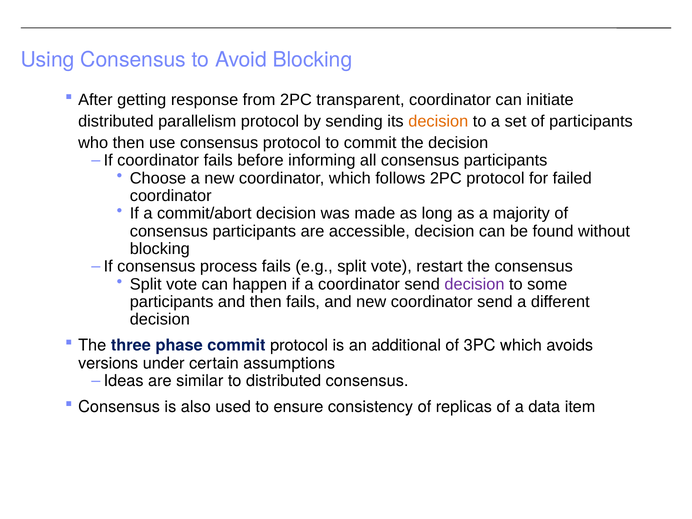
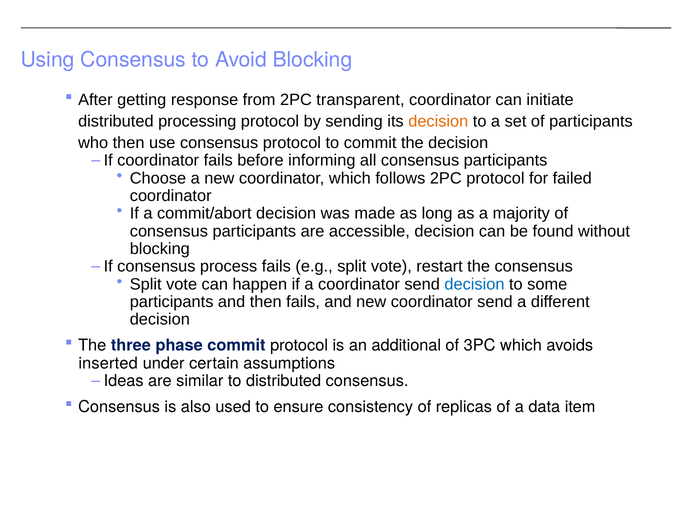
parallelism: parallelism -> processing (197, 121)
decision colour: purple -> blue (474, 284)
versions: versions -> inserted (108, 363)
